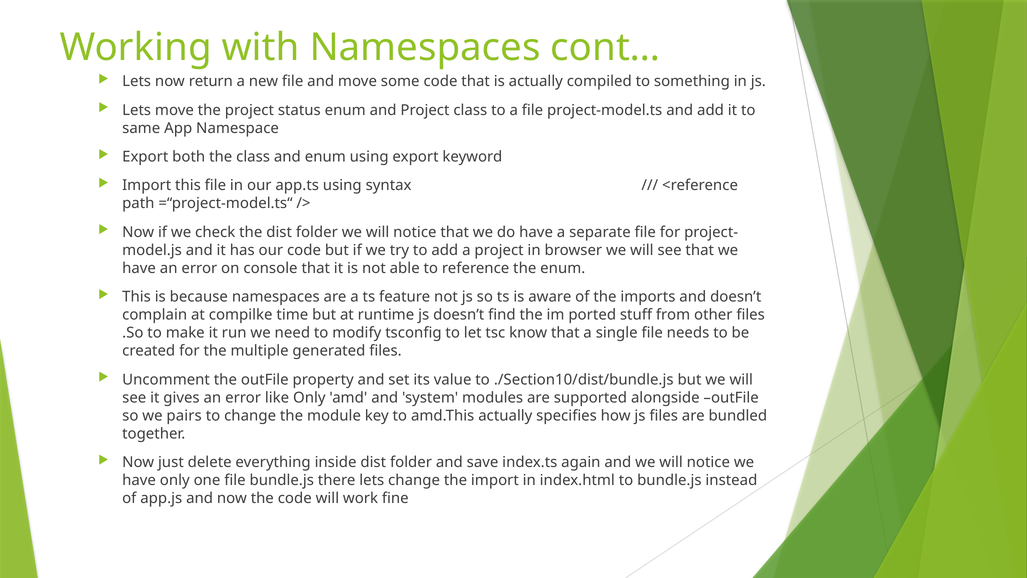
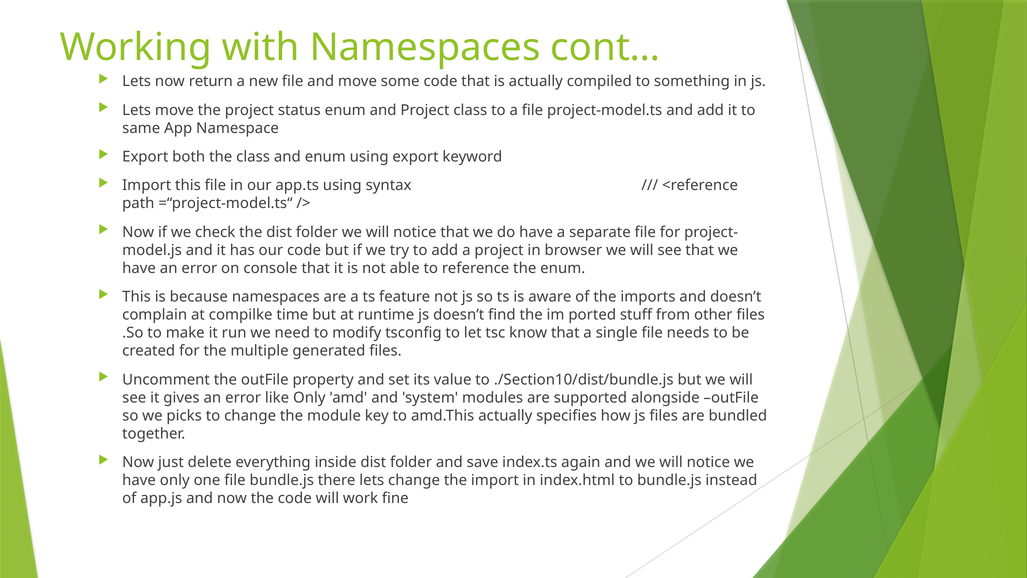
pairs: pairs -> picks (184, 415)
